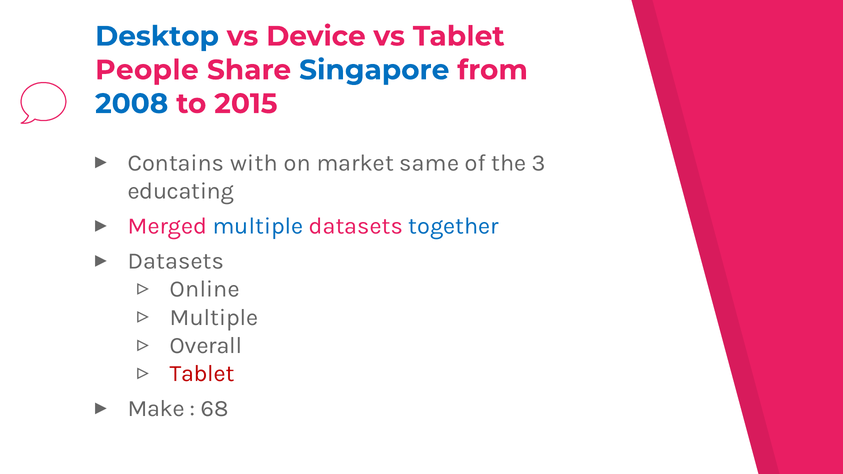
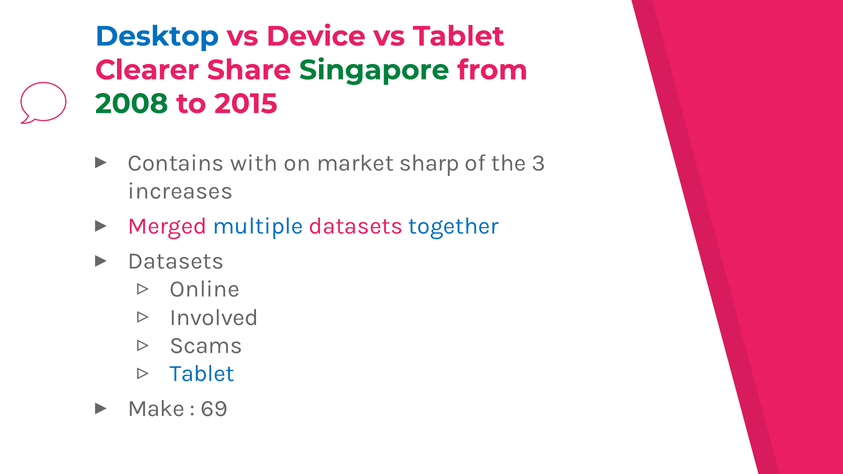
People: People -> Clearer (147, 70)
Singapore colour: blue -> green (374, 70)
2008 colour: blue -> green (132, 104)
same: same -> sharp (429, 163)
educating: educating -> increases (181, 191)
Multiple: Multiple -> Involved (214, 317)
Overall: Overall -> Scams (206, 346)
Tablet colour: red -> blue (202, 374)
68: 68 -> 69 (214, 409)
